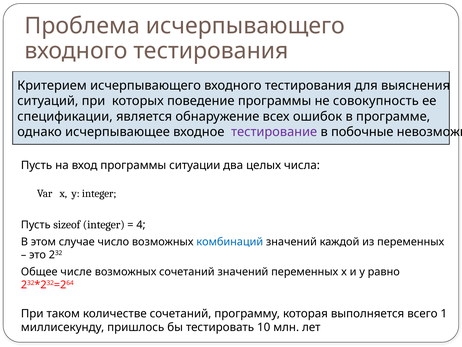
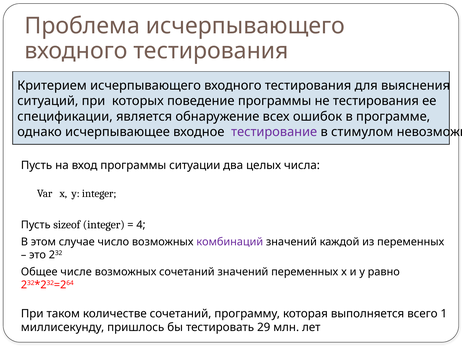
не совокупность: совокупность -> тестирования (376, 101)
побочные: побочные -> стимулом (362, 132)
комбинаций colour: blue -> purple (230, 241)
10: 10 -> 29 (264, 327)
